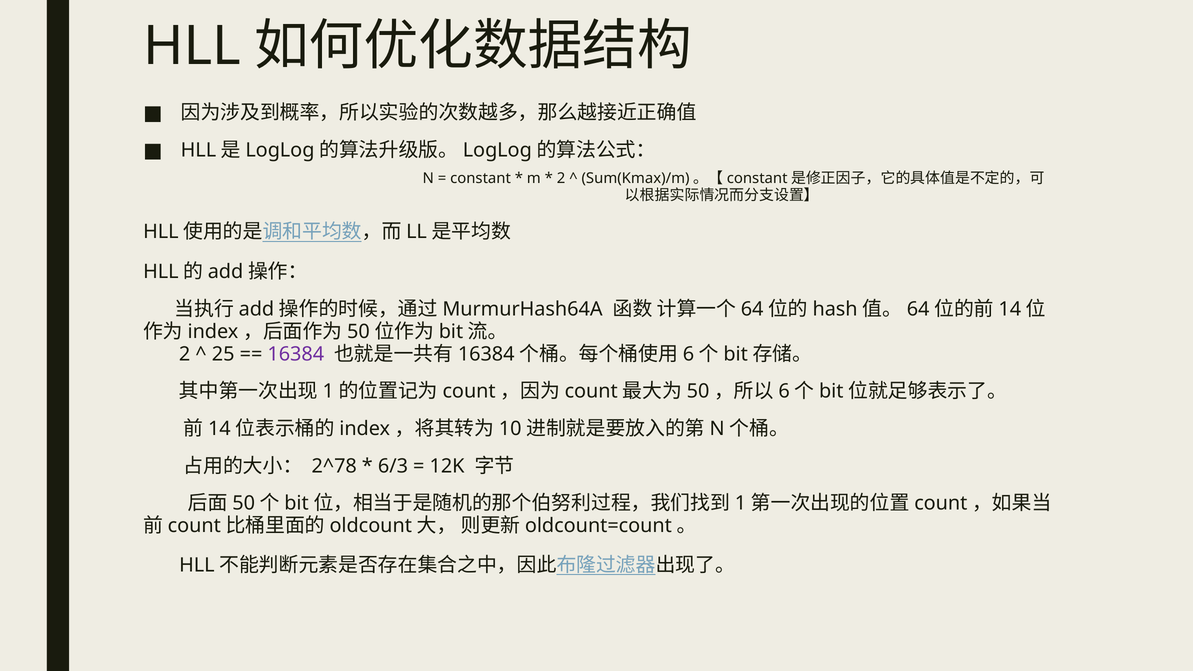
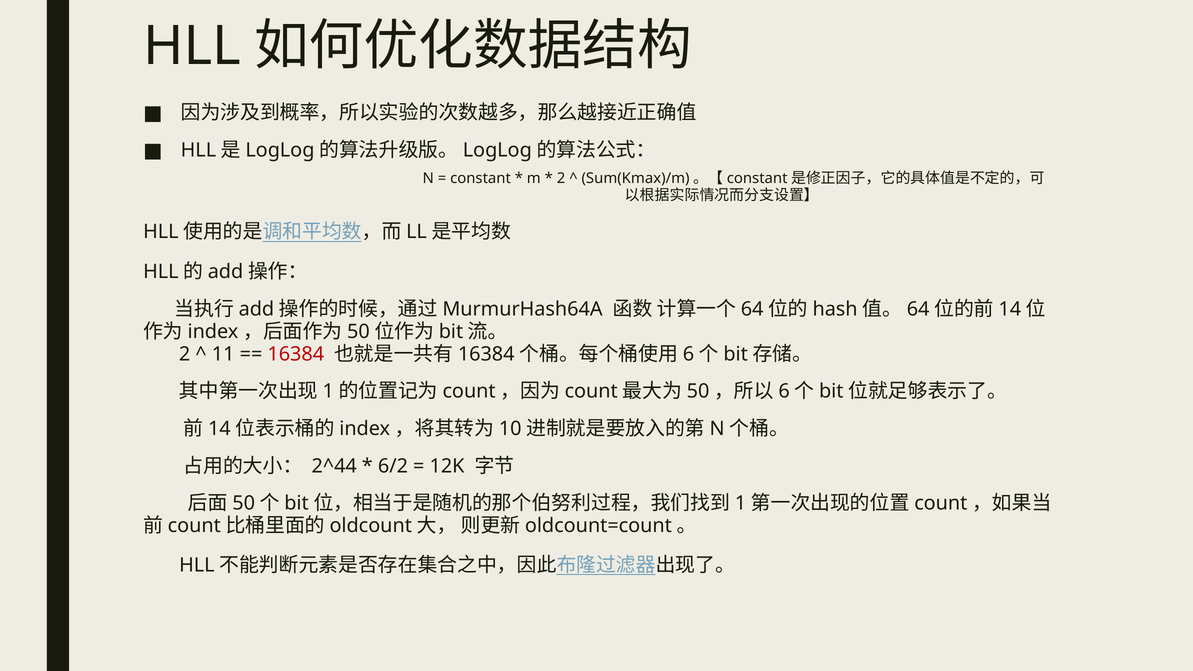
25: 25 -> 11 (223, 354)
16384 colour: purple -> red (296, 354)
2^78: 2^78 -> 2^44 (334, 466)
6/3: 6/3 -> 6/2 (393, 466)
